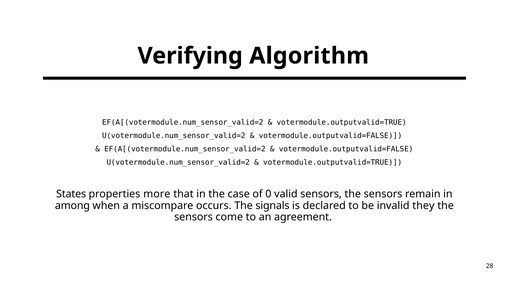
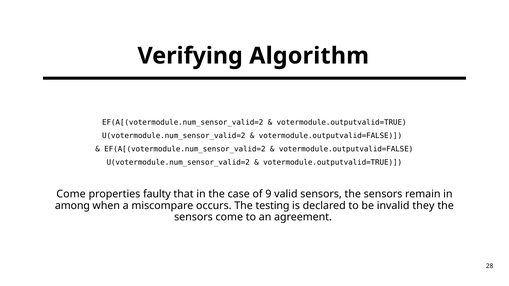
States: States -> Come (71, 194)
more: more -> faulty (157, 194)
0: 0 -> 9 (268, 194)
signals: signals -> testing (272, 206)
